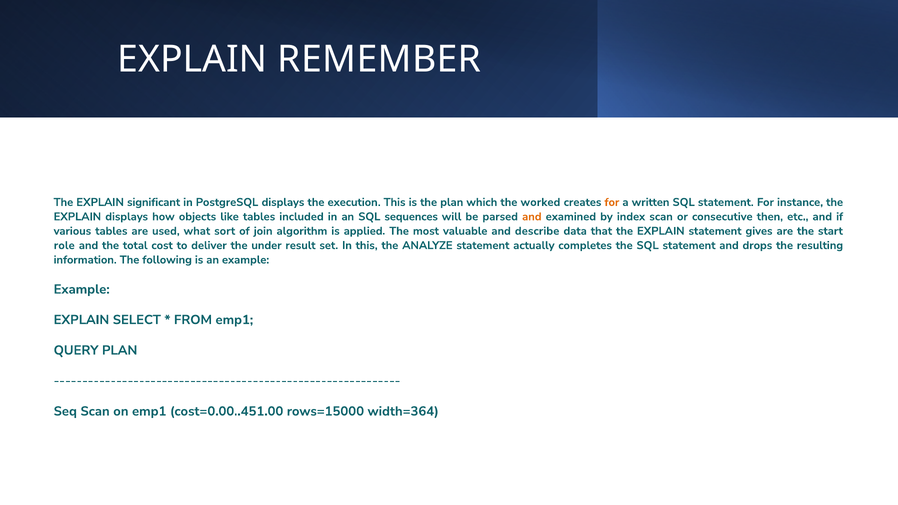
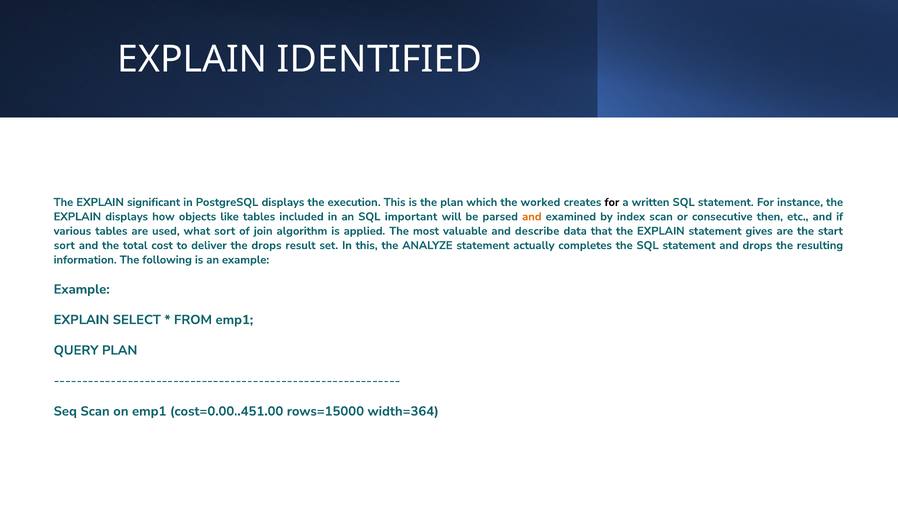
REMEMBER: REMEMBER -> IDENTIFIED (379, 59)
for colour: orange -> black (612, 202)
sequences: sequences -> important (411, 217)
role: role -> sort (64, 245)
the under: under -> drops (266, 245)
